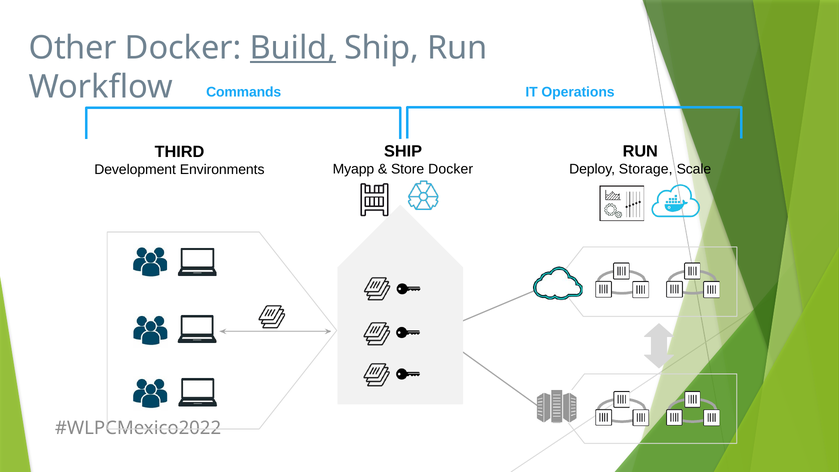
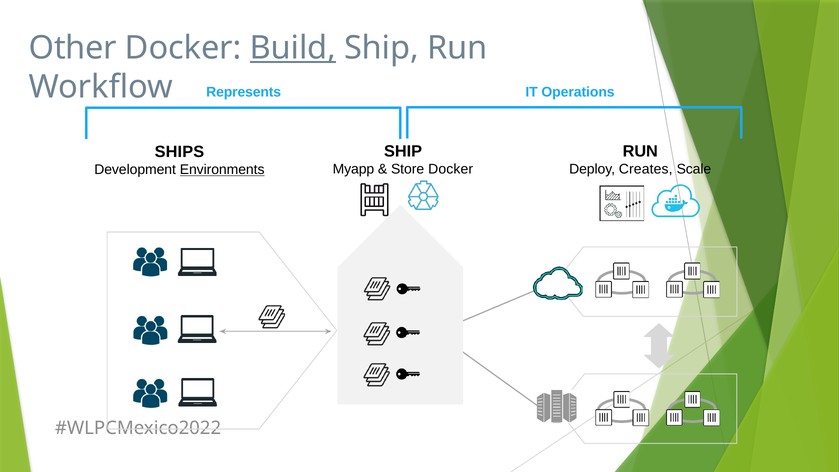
Commands: Commands -> Represents (244, 92)
THIRD: THIRD -> SHIPS (179, 152)
Storage: Storage -> Creates (646, 169)
Environments underline: none -> present (222, 170)
